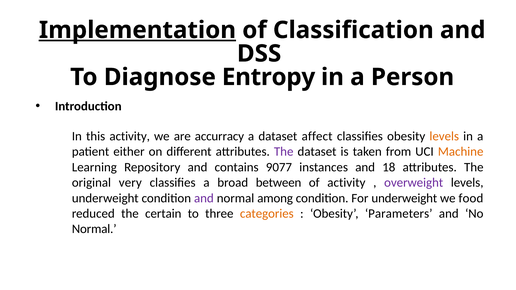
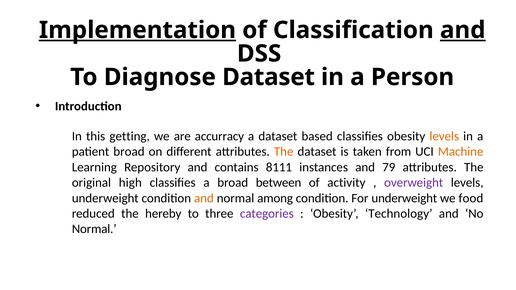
and underline: none -> present (463, 30)
Diagnose Entropy: Entropy -> Dataset (269, 77)
this activity: activity -> getting (130, 136)
affect: affect -> based (317, 136)
patient either: either -> broad (129, 152)
The colour: purple -> orange (284, 152)
9077: 9077 -> 8111 (279, 167)
18: 18 -> 79 (389, 167)
very: very -> high (130, 183)
and colour: purple -> orange (204, 198)
certain: certain -> hereby (163, 214)
categories colour: orange -> purple (267, 214)
Parameters: Parameters -> Technology (399, 214)
